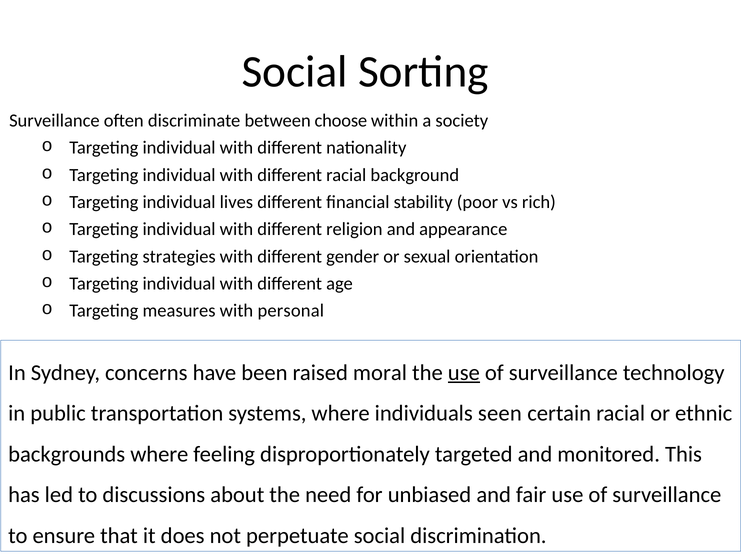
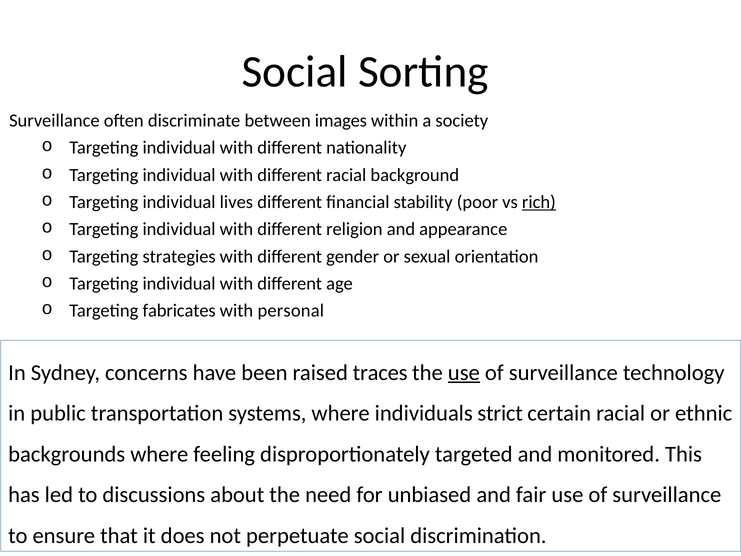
choose: choose -> images (341, 121)
rich underline: none -> present (539, 202)
measures: measures -> fabricates (179, 311)
moral: moral -> traces (380, 373)
seen: seen -> strict (500, 413)
